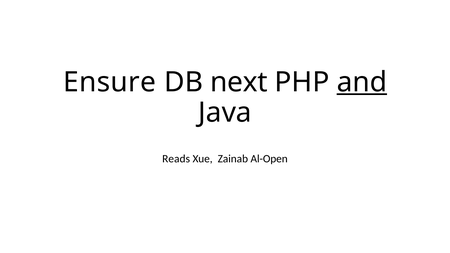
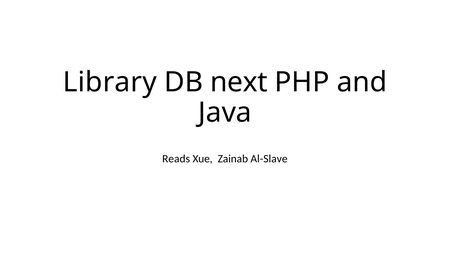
Ensure: Ensure -> Library (110, 82)
and underline: present -> none (362, 82)
Al-Open: Al-Open -> Al-Slave (269, 159)
